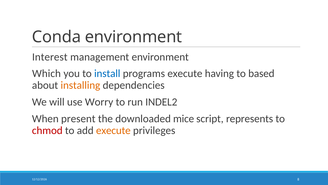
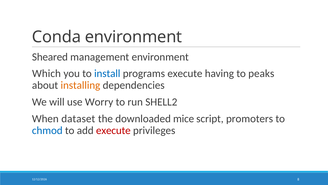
Interest: Interest -> Sheared (50, 57)
based: based -> peaks (261, 73)
INDEL2: INDEL2 -> SHELL2 (161, 102)
present: present -> dataset (78, 118)
represents: represents -> promoters (250, 118)
chmod colour: red -> blue (47, 130)
execute colour: orange -> red (113, 130)
